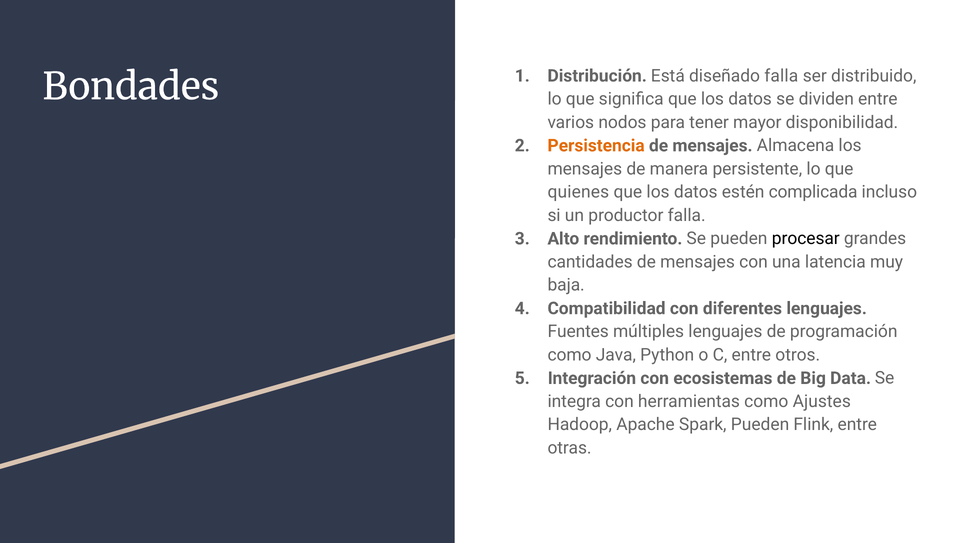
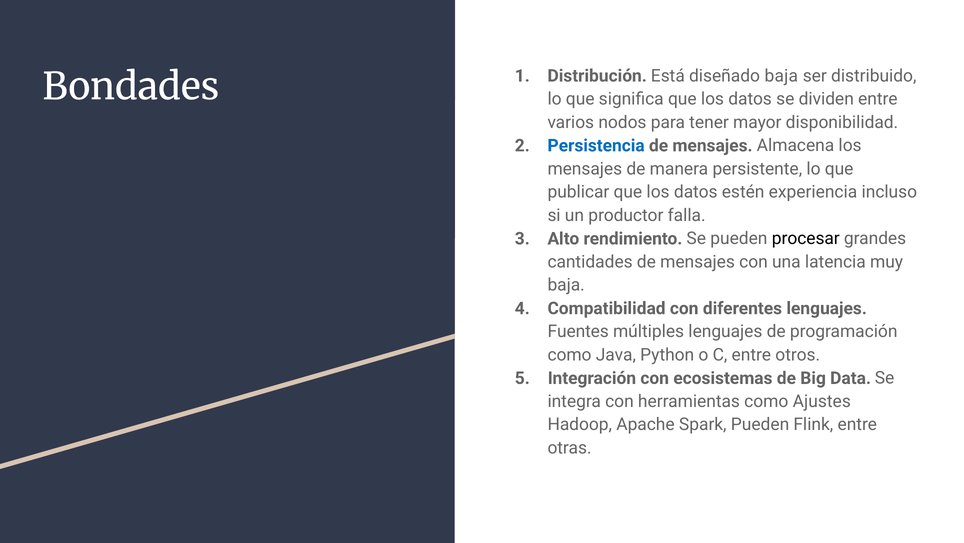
diseñado falla: falla -> baja (781, 76)
Persistencia colour: orange -> blue (596, 145)
quienes: quienes -> publicar (578, 192)
complicada: complicada -> experiencia (813, 192)
